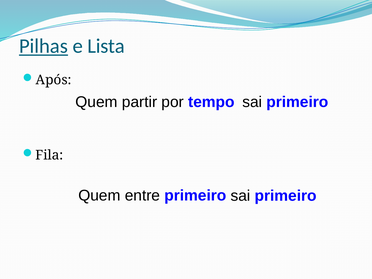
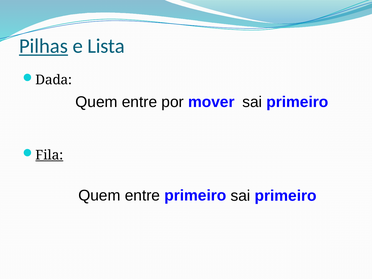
Após: Após -> Dada (54, 80)
partir: partir -> entre (140, 102)
tempo: tempo -> mover (211, 102)
Fila underline: none -> present (49, 155)
